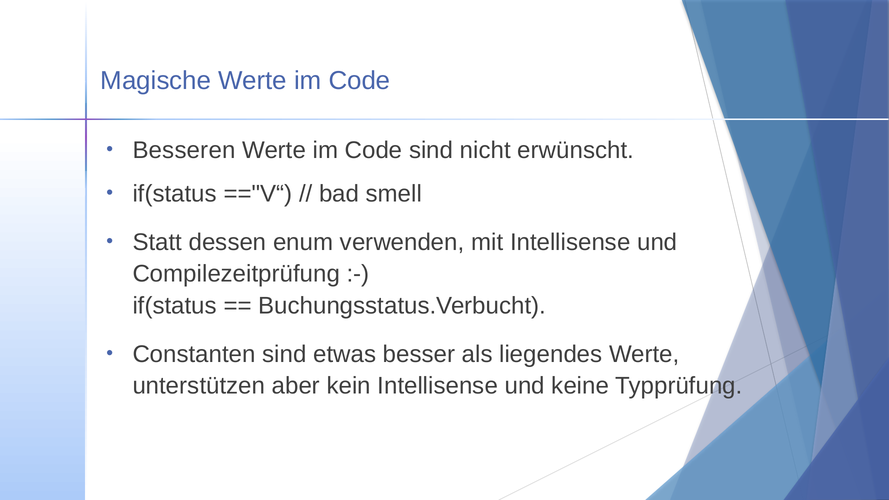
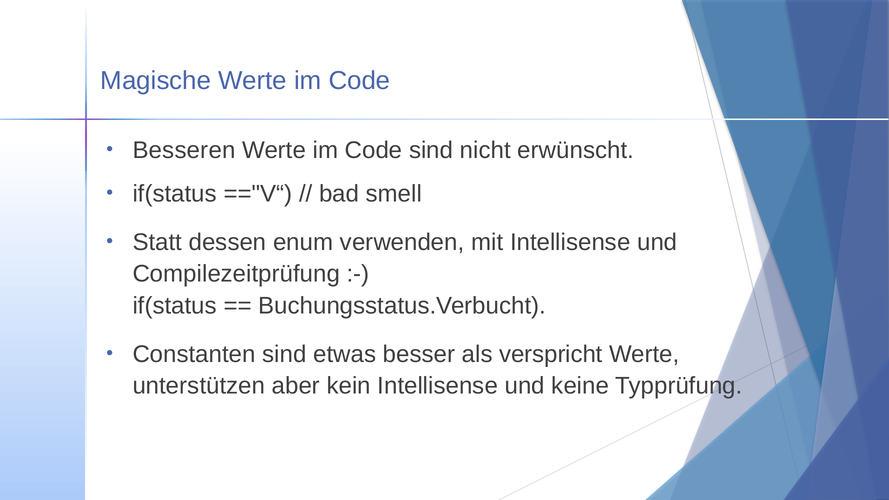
liegendes: liegendes -> verspricht (551, 354)
